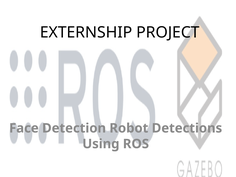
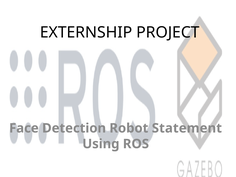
Detections: Detections -> Statement (187, 128)
